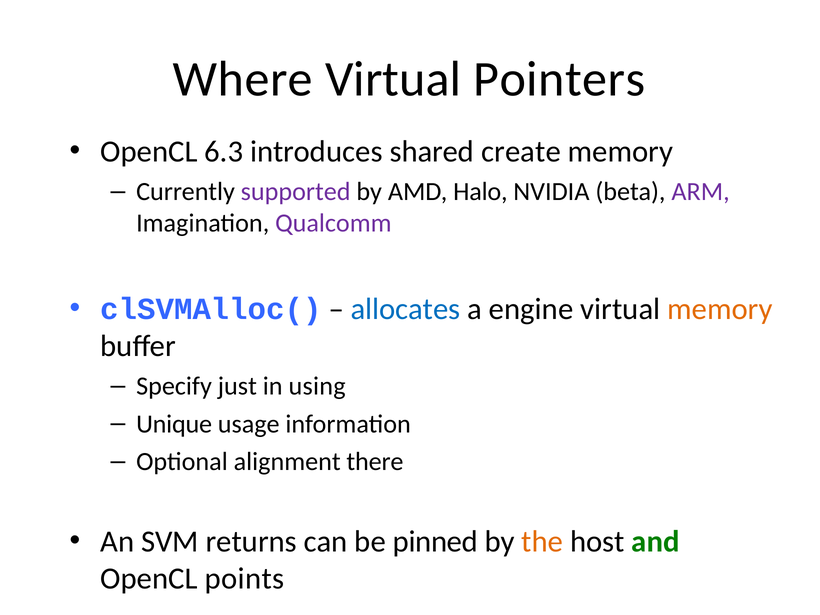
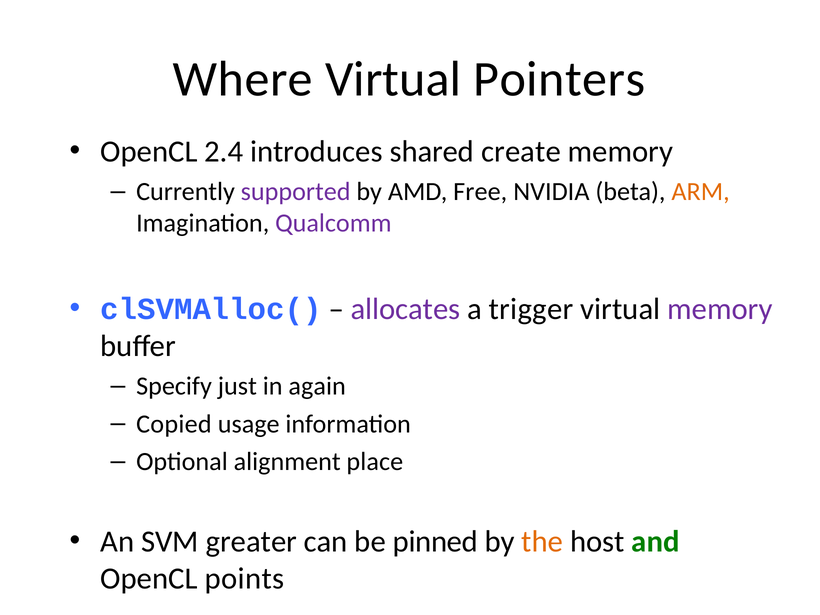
6.3: 6.3 -> 2.4 (224, 151)
Halo: Halo -> Free (480, 192)
ARM colour: purple -> orange (701, 192)
allocates colour: blue -> purple (406, 309)
engine: engine -> trigger (531, 309)
memory colour: orange -> purple (720, 309)
using: using -> again (317, 386)
Unique: Unique -> Copied (174, 424)
there: there -> place (375, 462)
returns: returns -> greater (251, 541)
